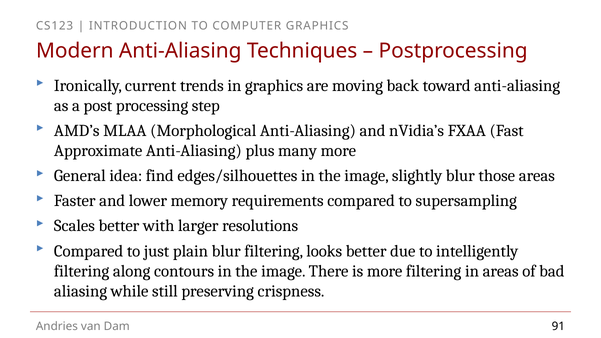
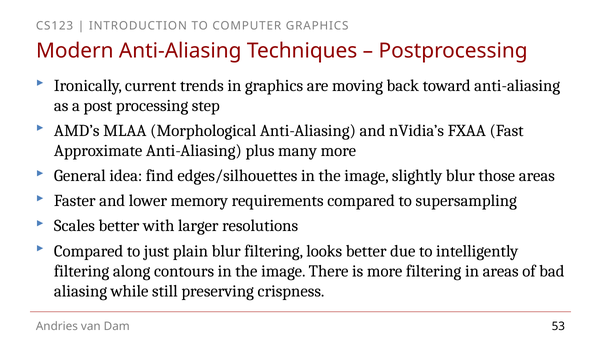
91: 91 -> 53 (558, 326)
